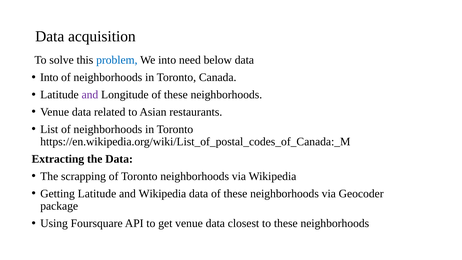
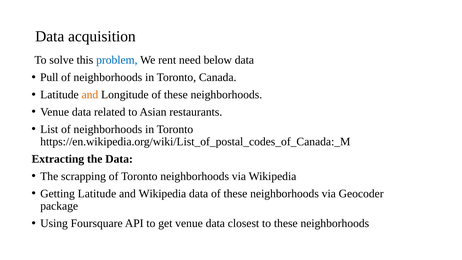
We into: into -> rent (167, 60)
Into: Into -> Pull (49, 77)
and colour: purple -> orange (90, 95)
